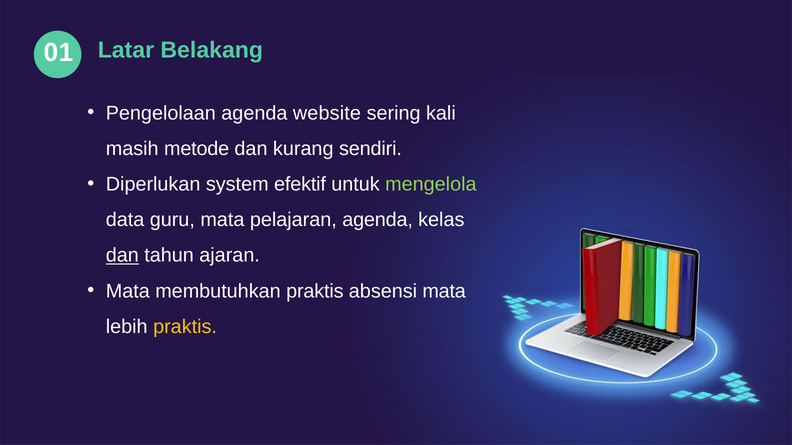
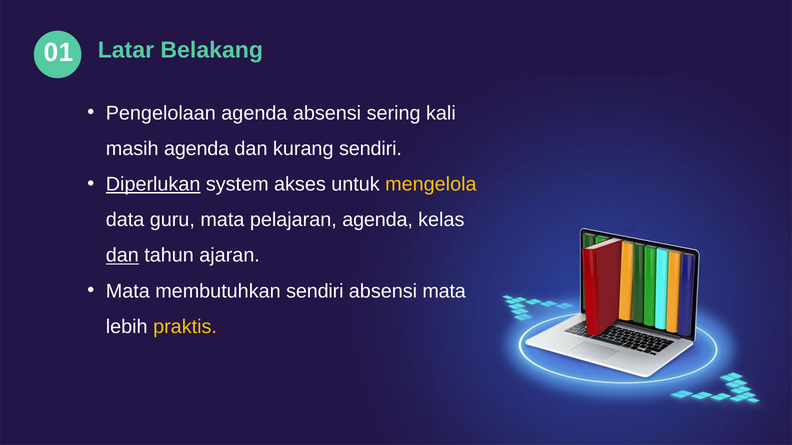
agenda website: website -> absensi (327, 113)
masih metode: metode -> agenda (197, 149)
Diperlukan underline: none -> present (153, 184)
efektif: efektif -> akses (300, 184)
mengelola colour: light green -> yellow (431, 184)
membutuhkan praktis: praktis -> sendiri (315, 291)
